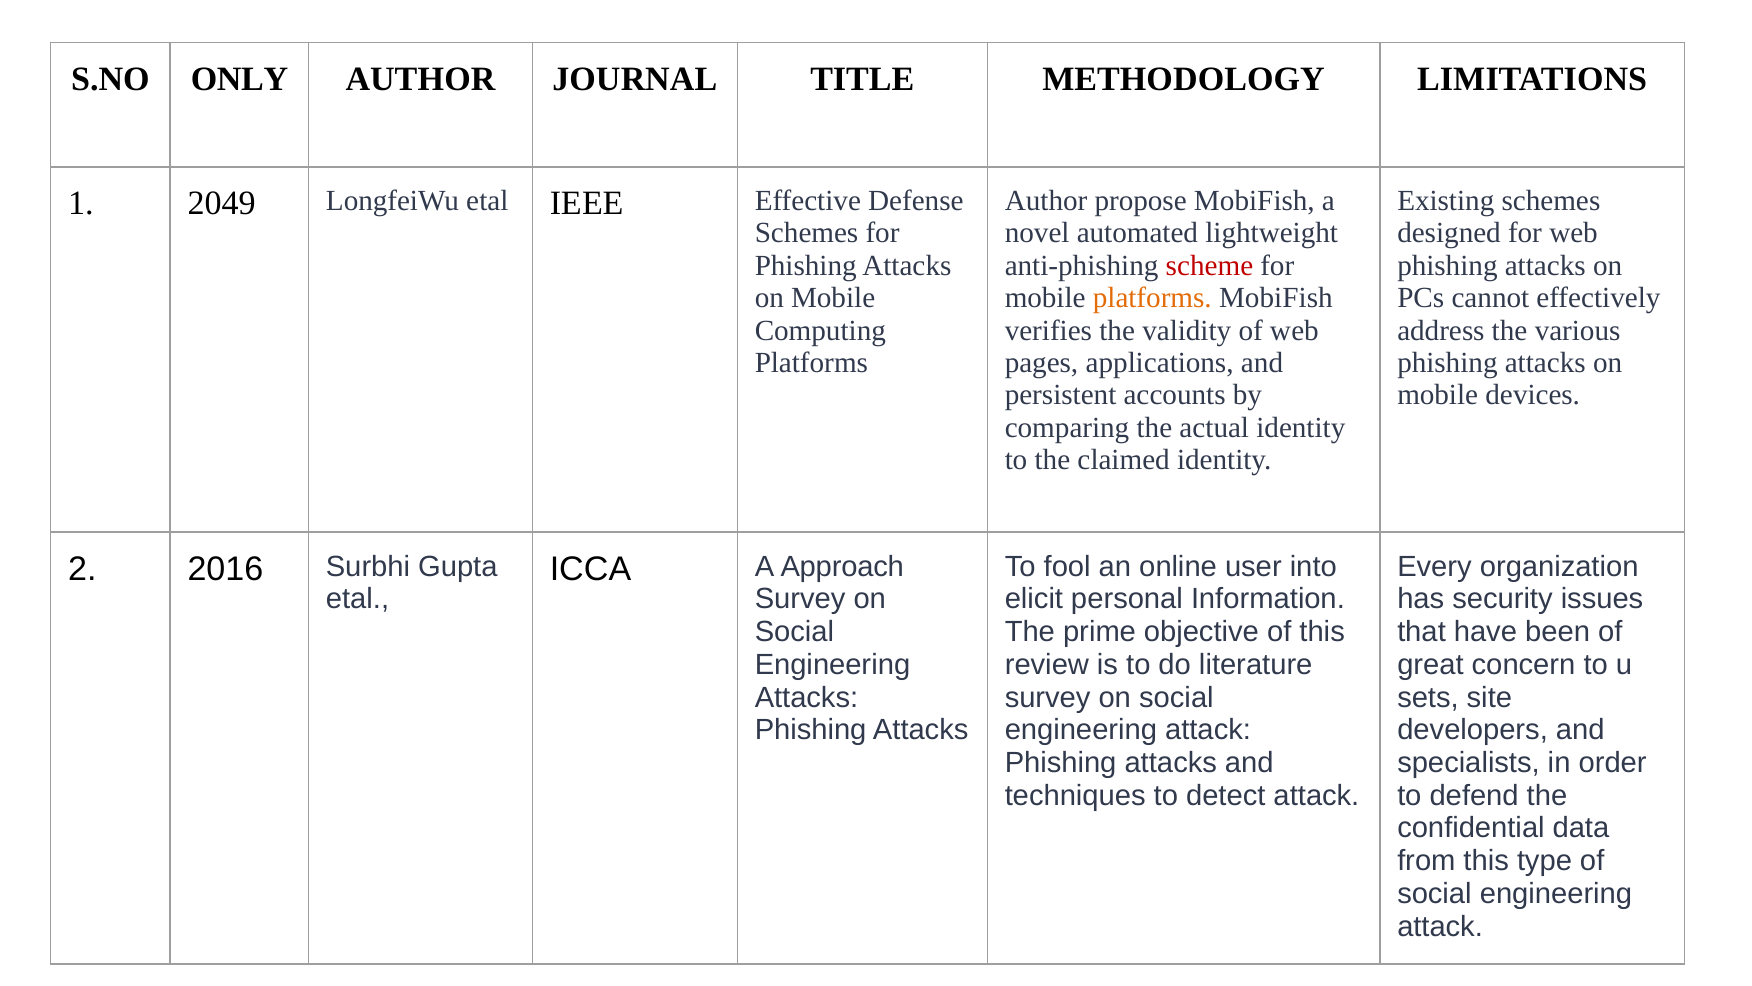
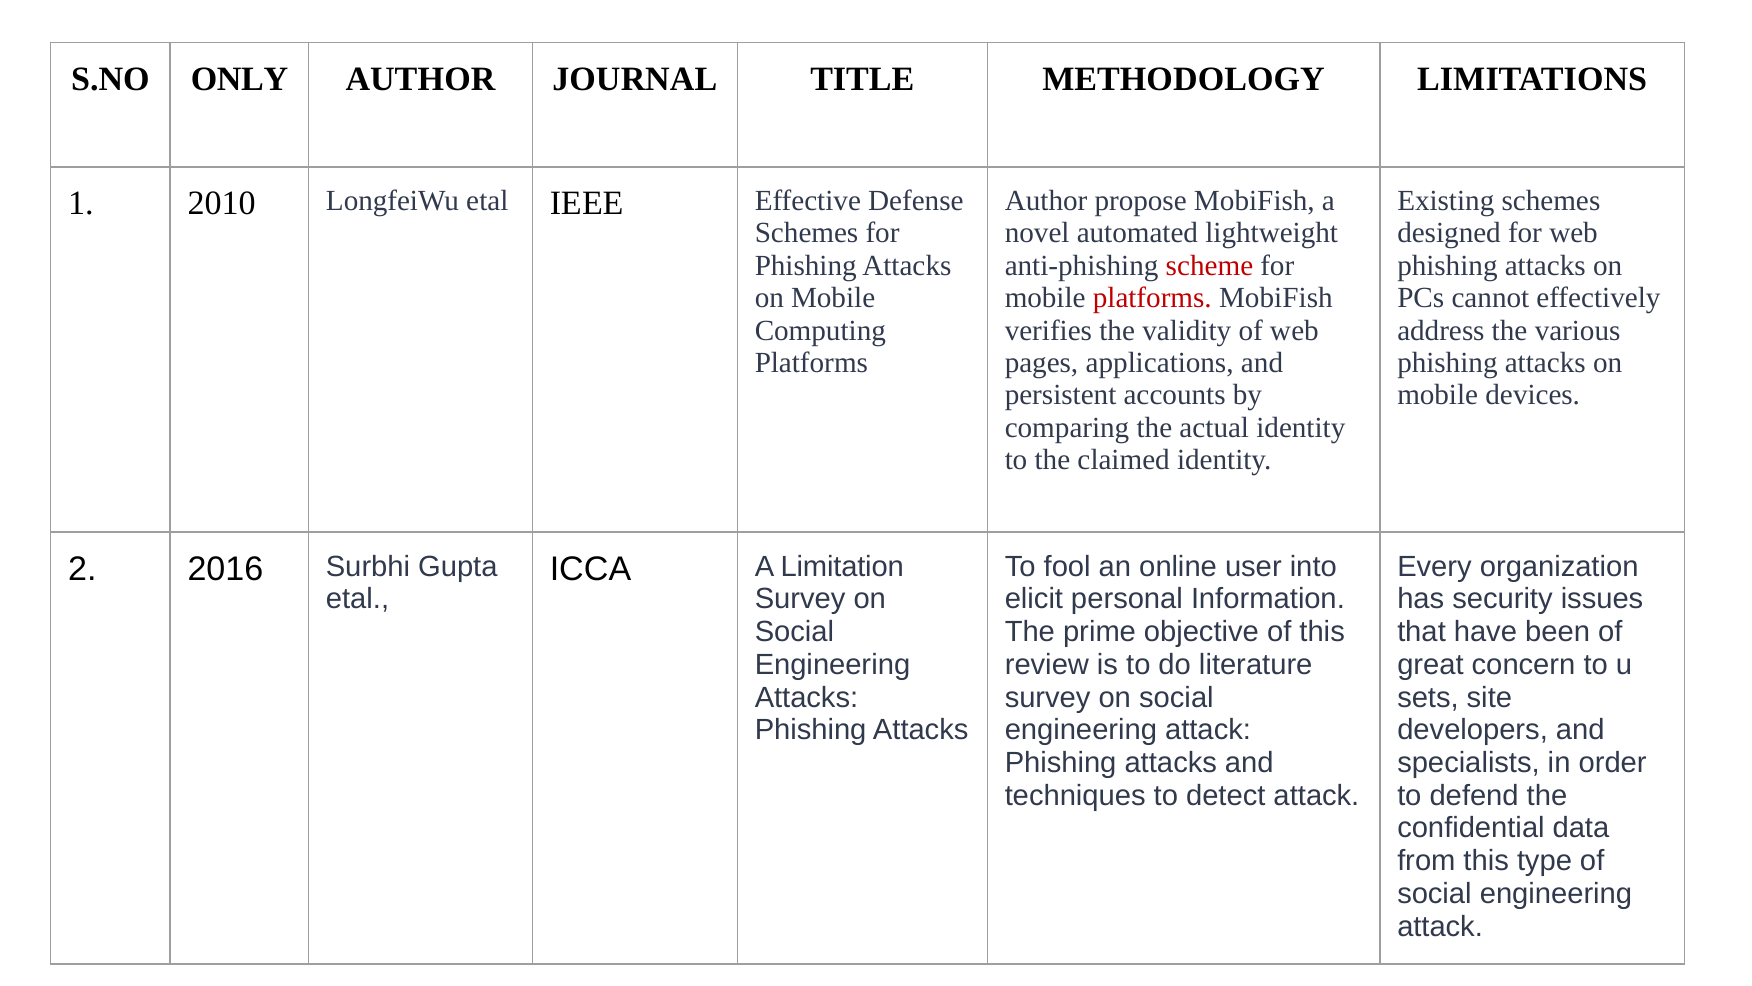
2049: 2049 -> 2010 (222, 203)
platforms colour: orange -> red (1152, 298)
Approach: Approach -> Limitation (842, 566)
